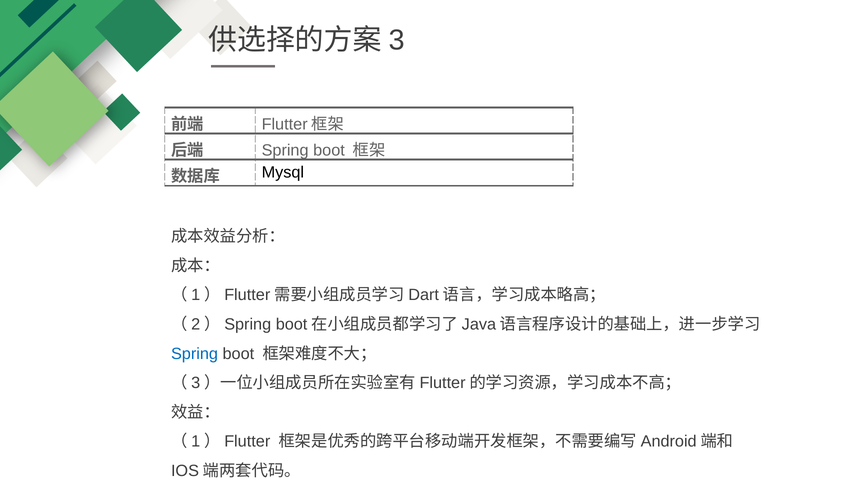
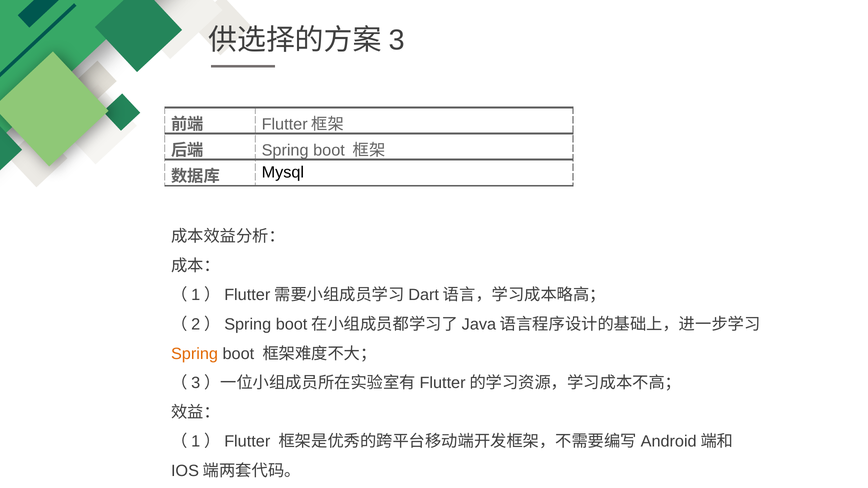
Spring colour: blue -> orange (195, 354)
